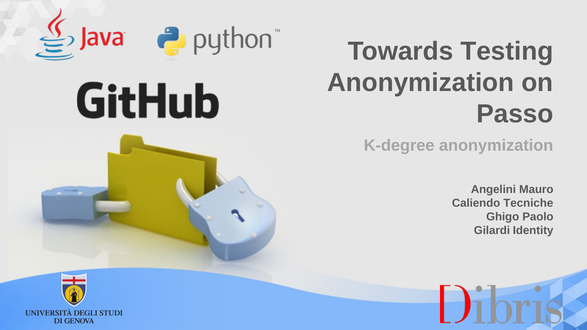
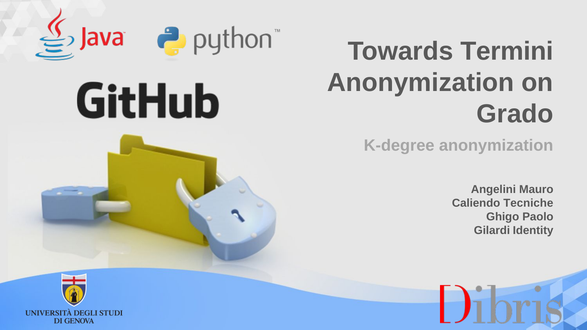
Testing: Testing -> Termini (507, 51)
Passo: Passo -> Grado (515, 114)
